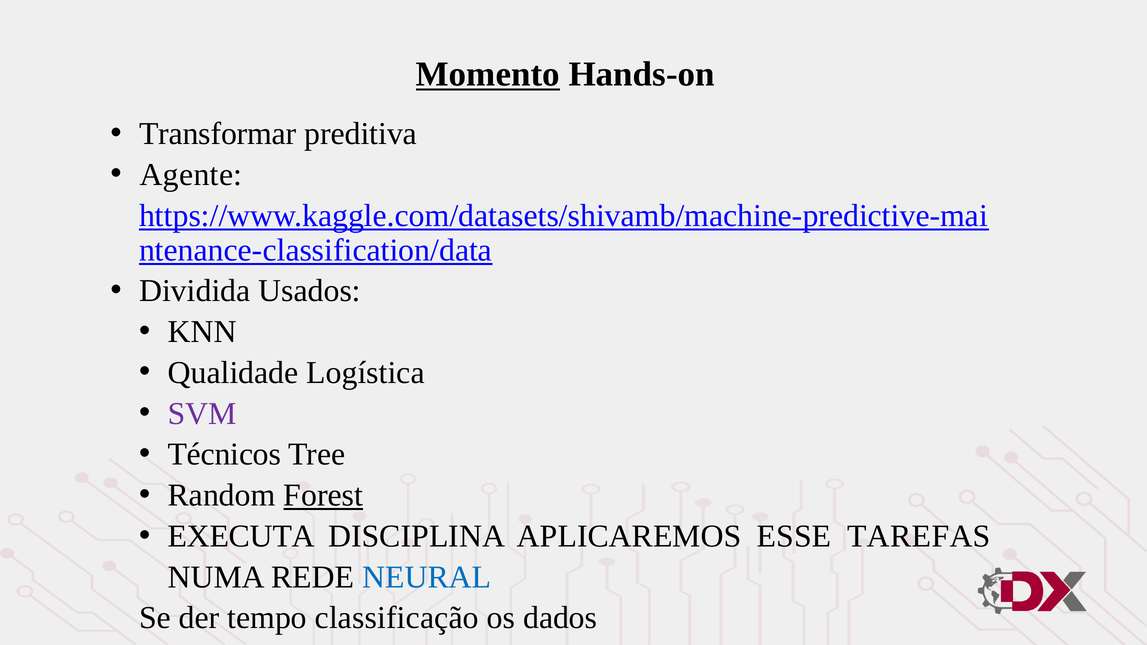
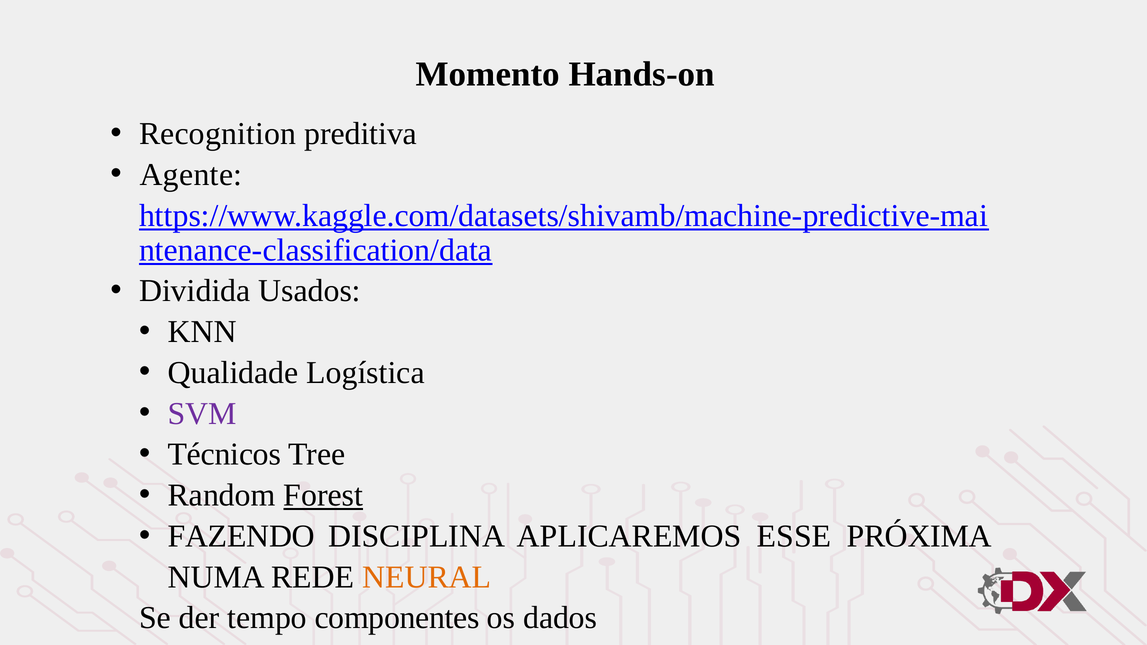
Momento underline: present -> none (488, 74)
Transformar: Transformar -> Recognition (218, 134)
EXECUTA: EXECUTA -> FAZENDO (241, 536)
TAREFAS: TAREFAS -> PRÓXIMA (919, 536)
NEURAL colour: blue -> orange (427, 577)
classificação: classificação -> componentes (397, 618)
